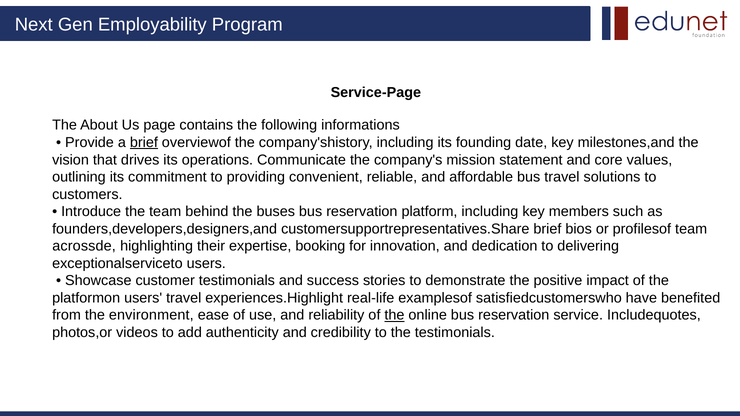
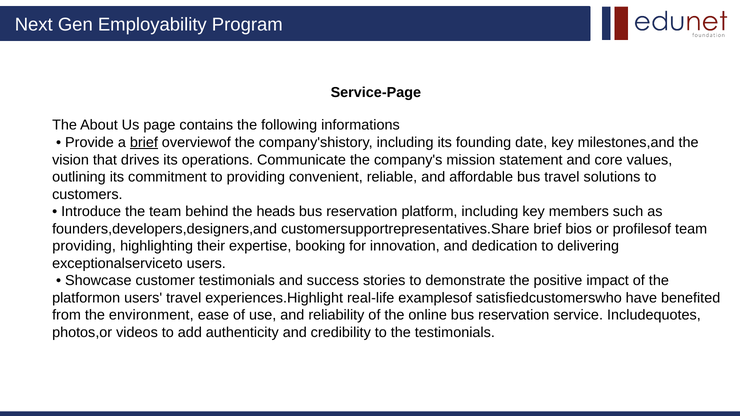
buses: buses -> heads (276, 212)
acrossde: acrossde -> providing (84, 246)
the underline: present -> none (394, 315)
